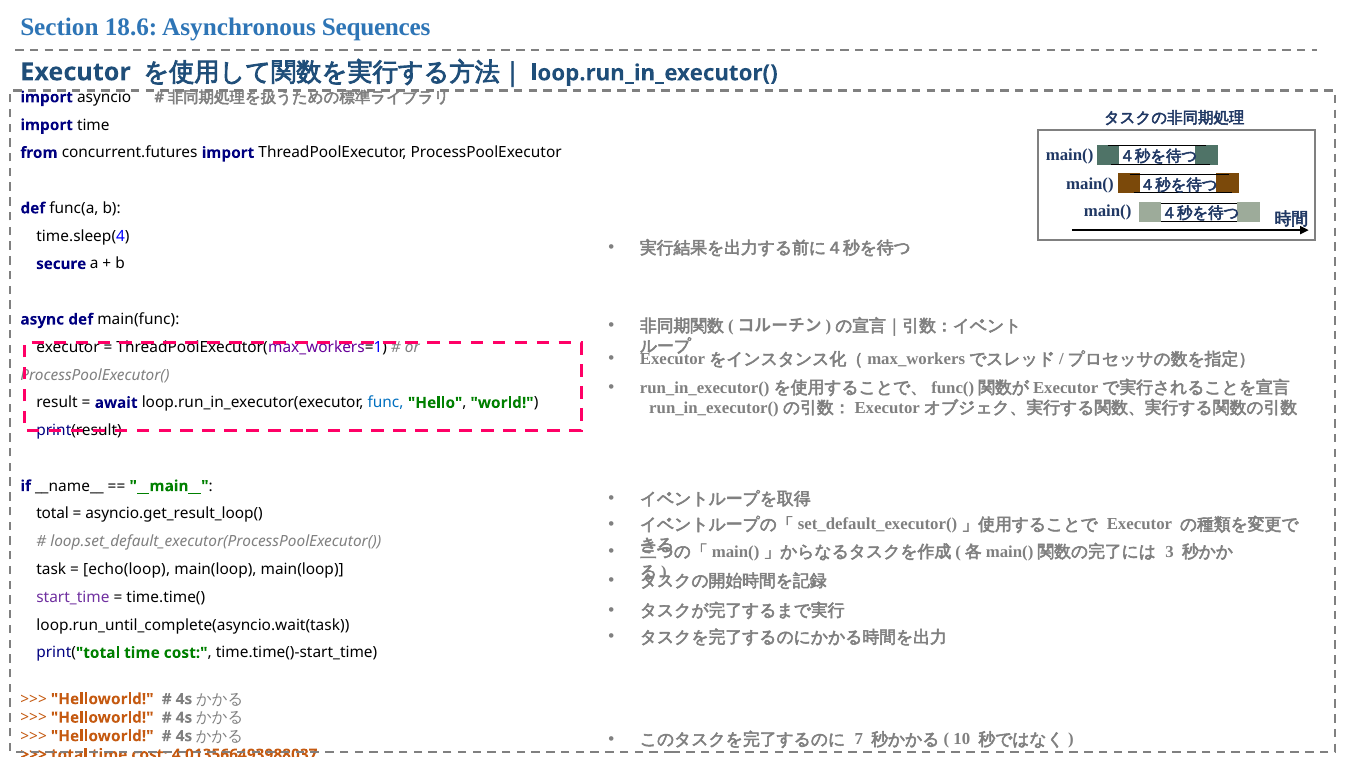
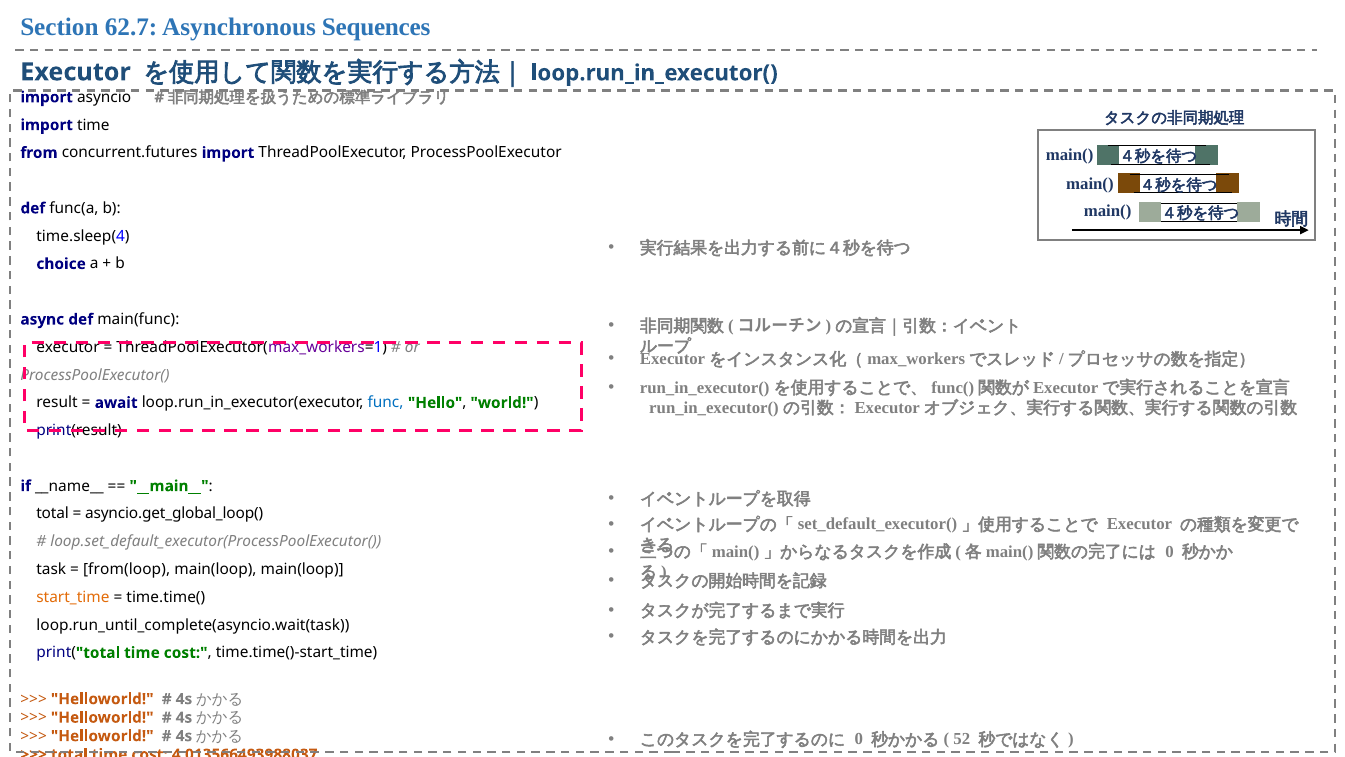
18.6: 18.6 -> 62.7 (131, 27)
secure: secure -> choice (61, 264)
asyncio.get_result_loop(: asyncio.get_result_loop( -> asyncio.get_global_loop( (174, 514)
3: 3 -> 0 (1170, 551)
echo(loop: echo(loop -> from(loop (127, 569)
start_time colour: purple -> orange (73, 597)
7: 7 -> 0 (859, 739)
10: 10 -> 52 (962, 739)
